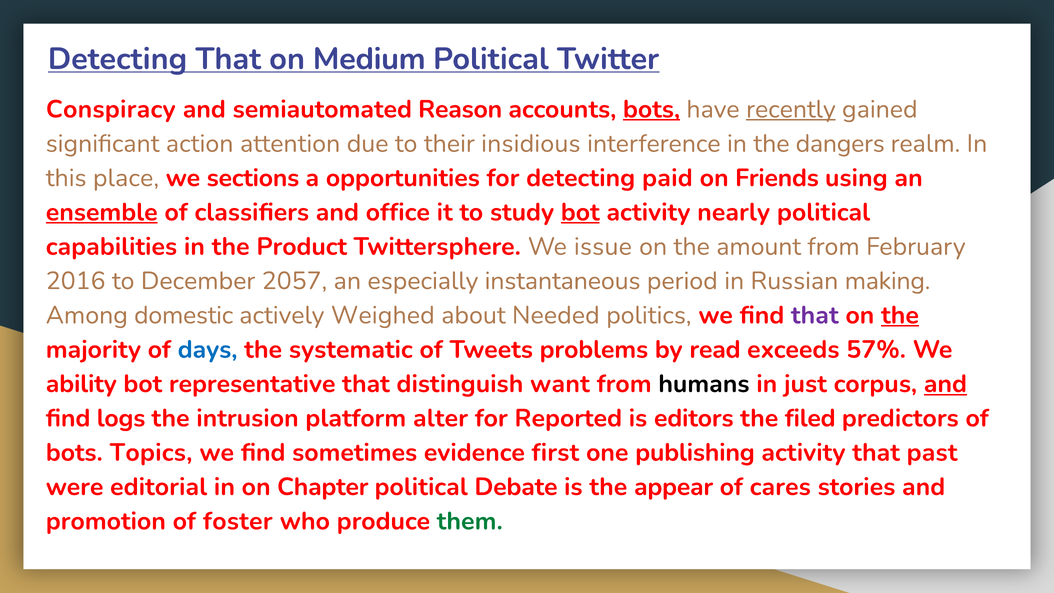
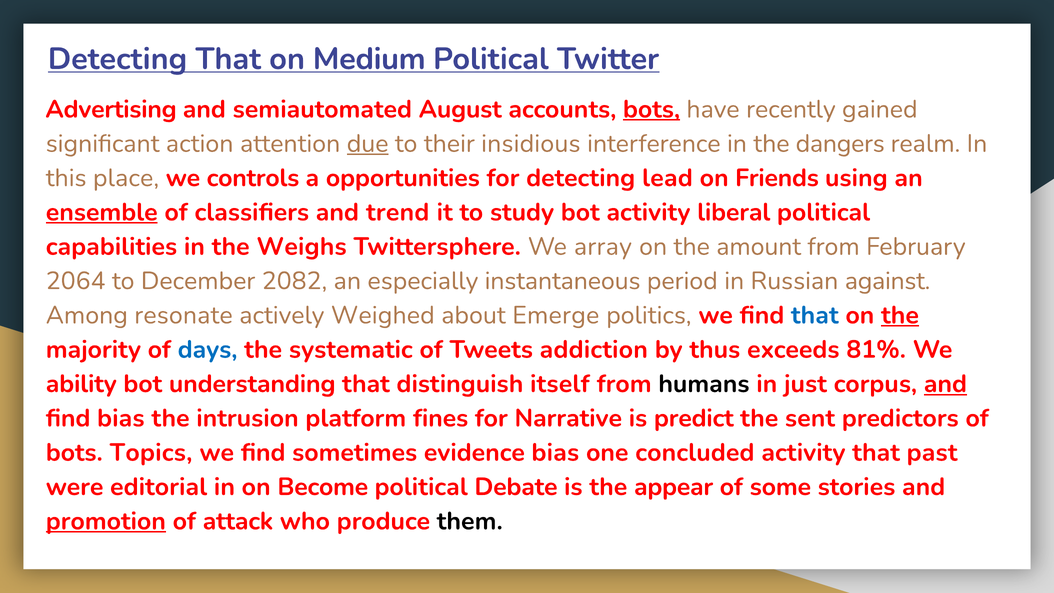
Conspiracy: Conspiracy -> Advertising (111, 109)
Reason: Reason -> August (460, 109)
recently underline: present -> none (791, 109)
due underline: none -> present (368, 144)
sections: sections -> controls (253, 178)
paid: paid -> lead (667, 178)
office: office -> trend (398, 212)
bot underline: present -> none (580, 212)
nearly: nearly -> liberal (734, 212)
Product: Product -> Weighs (302, 246)
issue: issue -> array (603, 246)
2016: 2016 -> 2064 (76, 281)
2057: 2057 -> 2082 (294, 281)
making: making -> against (888, 281)
domestic: domestic -> resonate (183, 315)
Needed: Needed -> Emerge (556, 315)
that colour: purple -> blue (815, 315)
problems: problems -> addiction (594, 349)
read: read -> thus (715, 349)
57%: 57% -> 81% (876, 349)
representative: representative -> understanding (252, 384)
want: want -> itself (560, 384)
find logs: logs -> bias (121, 418)
alter: alter -> fines (441, 418)
Reported: Reported -> Narrative (568, 418)
editors: editors -> predict (694, 418)
filed: filed -> sent (810, 418)
evidence first: first -> bias (555, 452)
publishing: publishing -> concluded (695, 452)
Chapter: Chapter -> Become (323, 487)
cares: cares -> some (780, 487)
promotion underline: none -> present (106, 521)
foster: foster -> attack (238, 521)
them colour: green -> black (470, 521)
